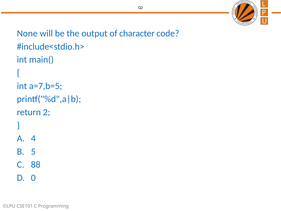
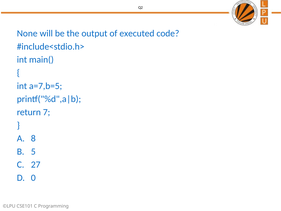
character: character -> executed (137, 33)
2: 2 -> 7 (47, 112)
4: 4 -> 8 (33, 138)
88: 88 -> 27 (36, 164)
